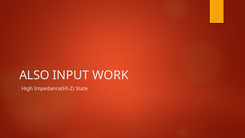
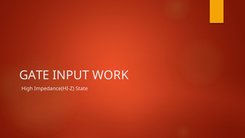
ALSO: ALSO -> GATE (34, 75)
